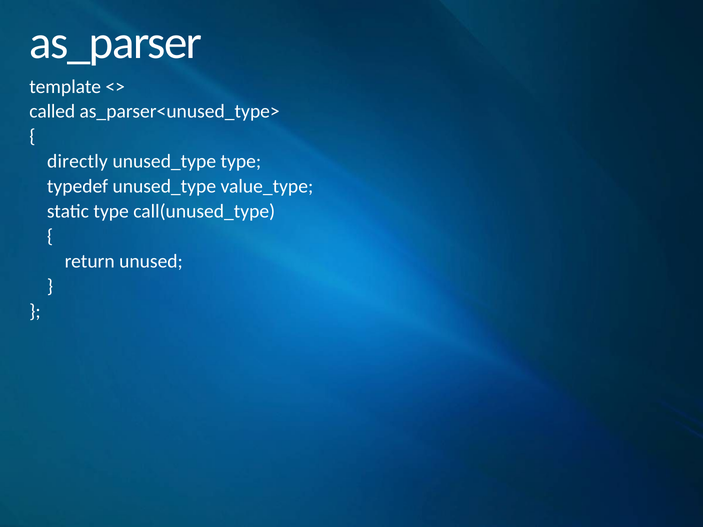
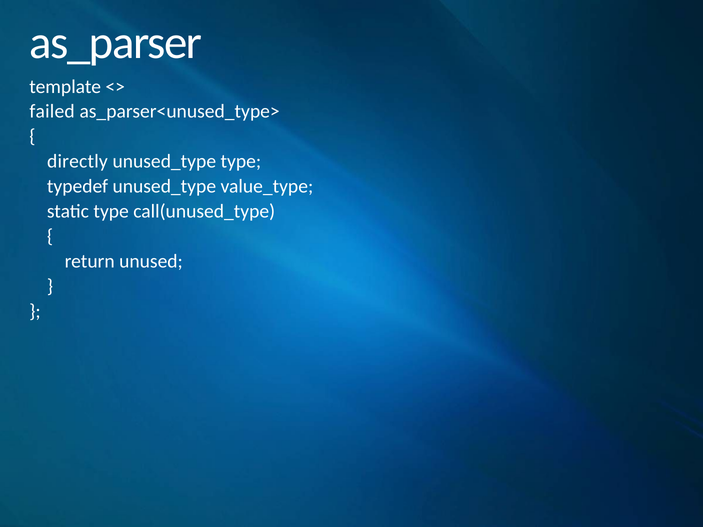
called: called -> failed (52, 112)
